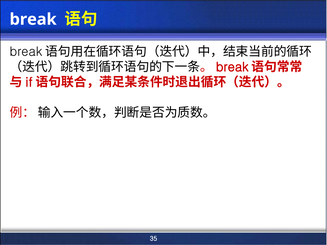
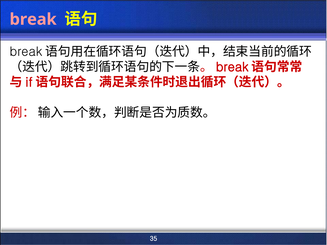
break colour: white -> pink (33, 19)
